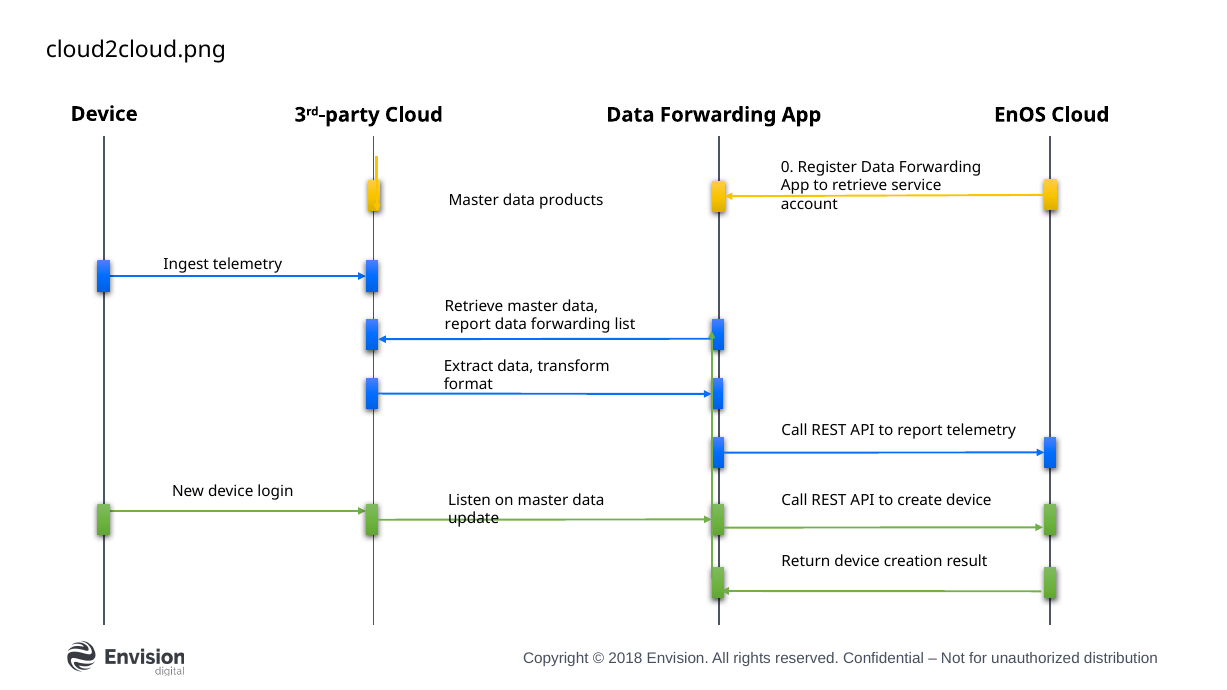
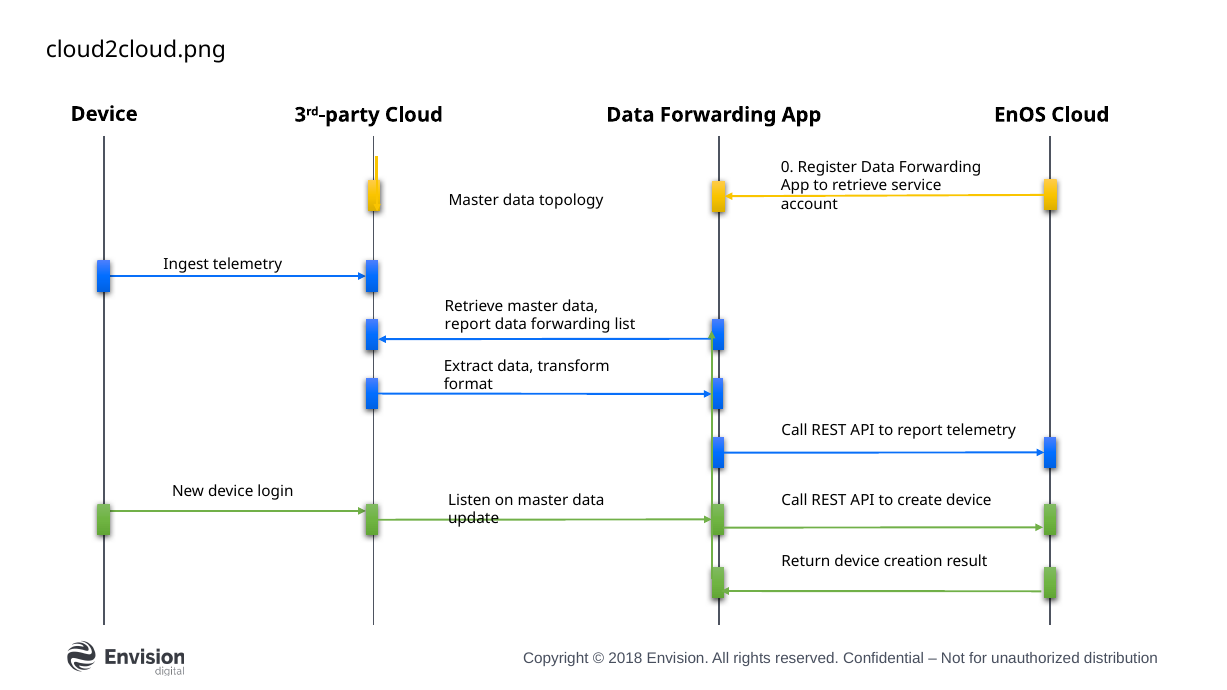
products: products -> topology (571, 201)
